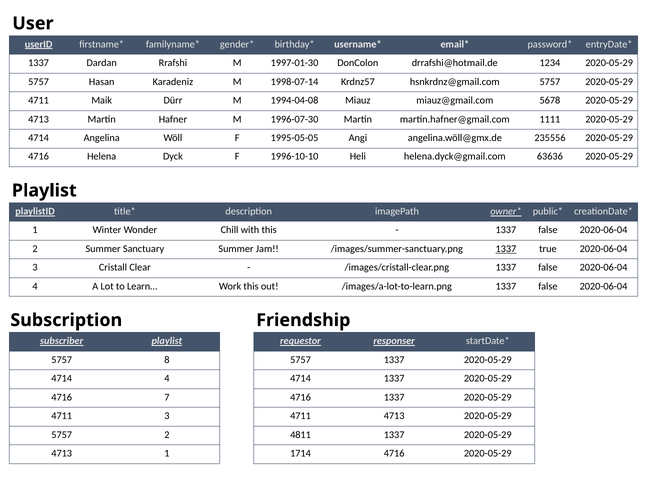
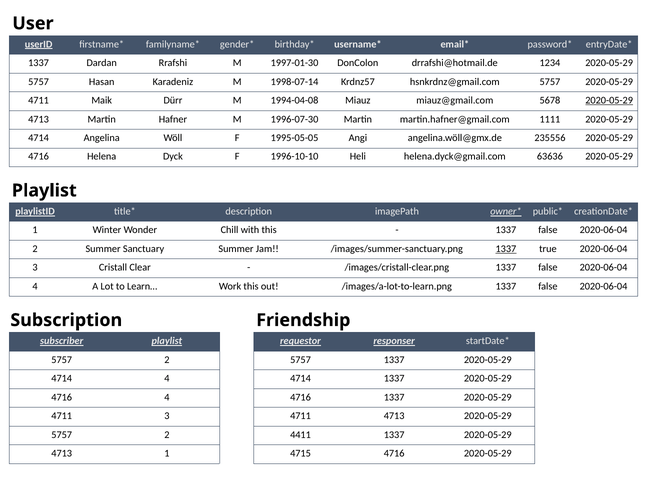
2020-05-29 underline: none -> present (609, 100)
8: 8 -> 2 (167, 360)
4716 7: 7 -> 4 (167, 397)
4811: 4811 -> 4411 (300, 435)
1714: 1714 -> 4715 (300, 454)
